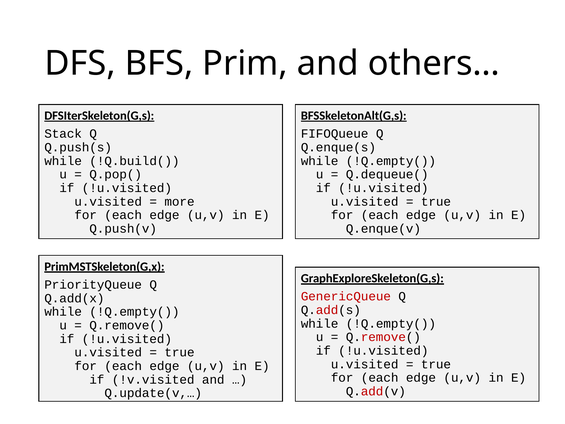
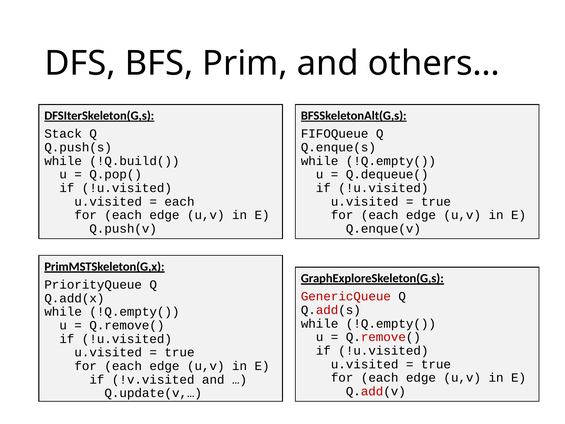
more: more -> each (179, 201)
